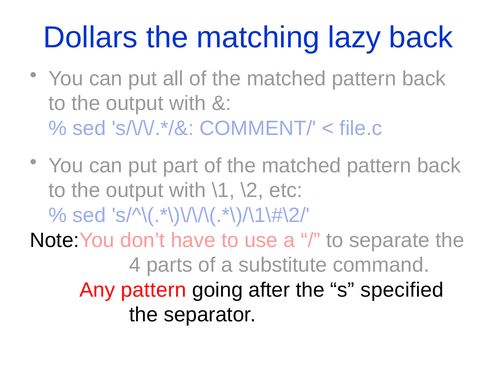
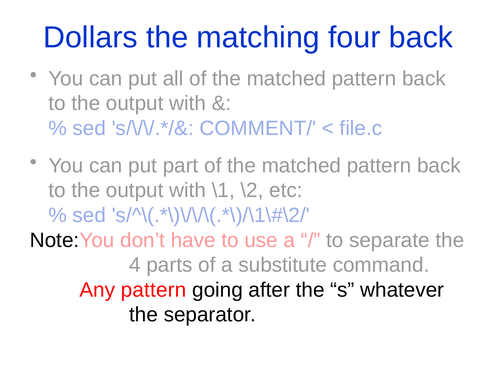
lazy: lazy -> four (354, 37)
specified: specified -> whatever (402, 290)
